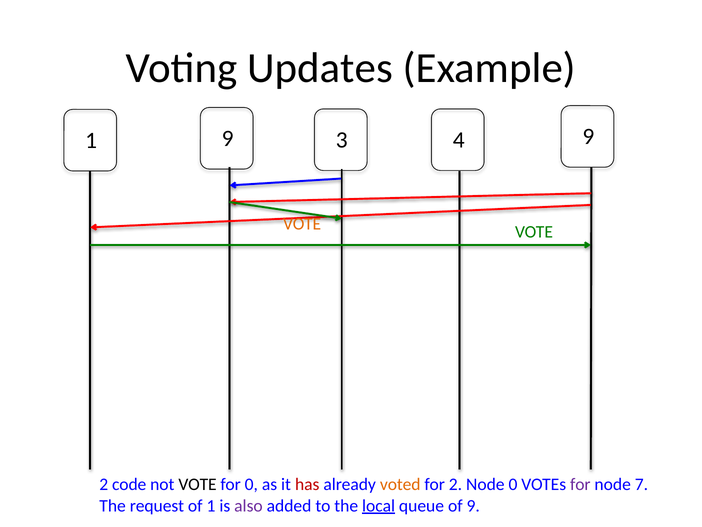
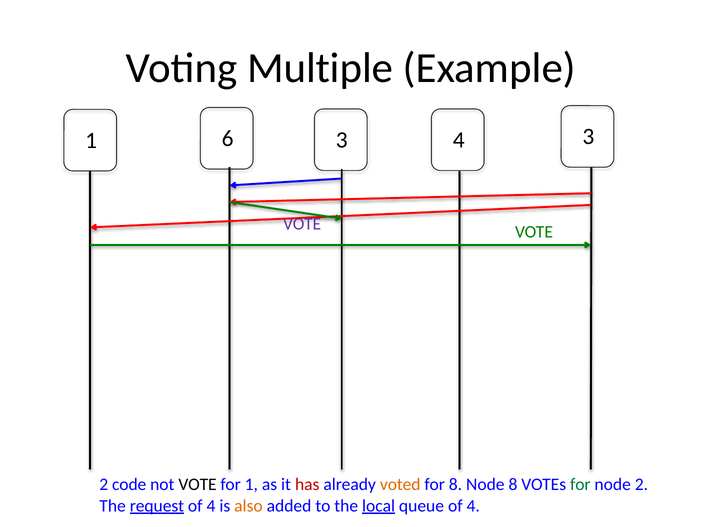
Updates: Updates -> Multiple (320, 68)
1 9: 9 -> 6 (228, 138)
4 9: 9 -> 3 (588, 136)
VOTE colour: orange -> purple (302, 224)
for 0: 0 -> 1 (251, 484)
for 2: 2 -> 8 (455, 484)
Node 0: 0 -> 8 (513, 484)
for colour: purple -> green (580, 484)
node 7: 7 -> 2 (641, 484)
request underline: none -> present (157, 505)
1: 1 -> 4 (211, 505)
also colour: purple -> orange (248, 505)
queue of 9: 9 -> 4 (473, 505)
